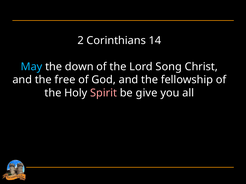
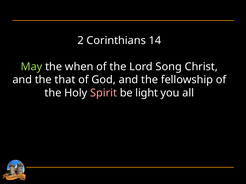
May colour: light blue -> light green (32, 67)
down: down -> when (79, 67)
free: free -> that (65, 80)
give: give -> light (147, 93)
